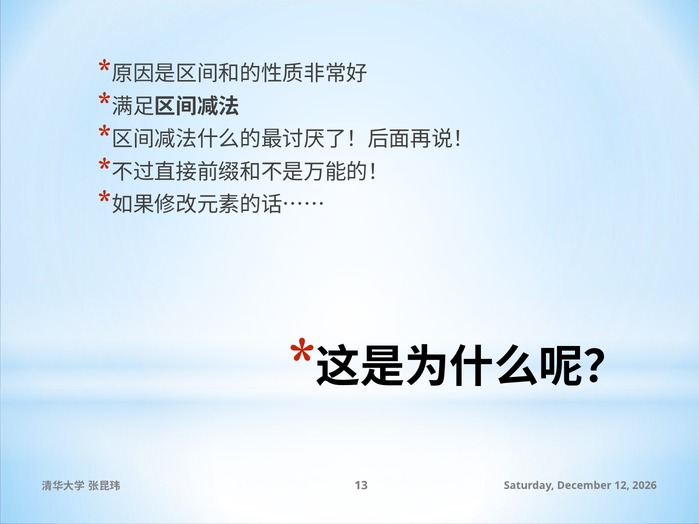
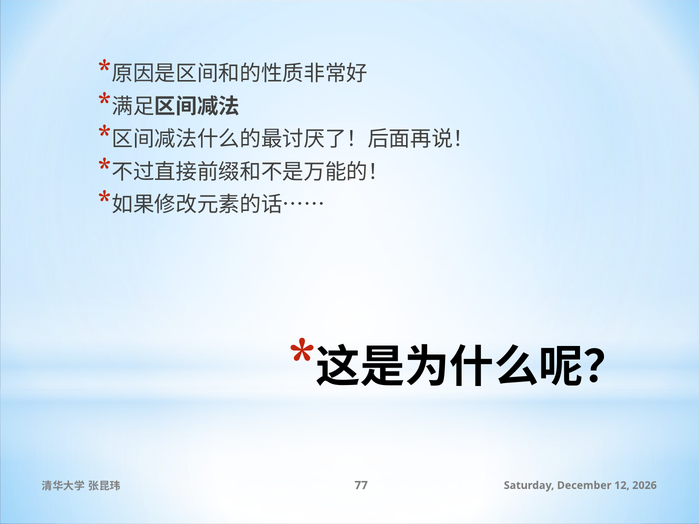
13: 13 -> 77 (361, 486)
